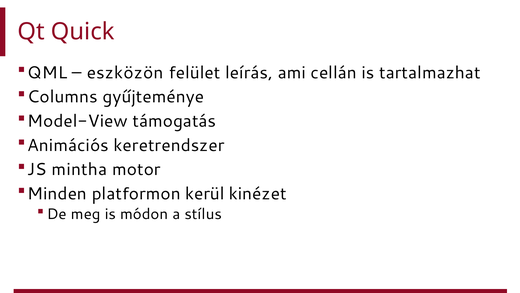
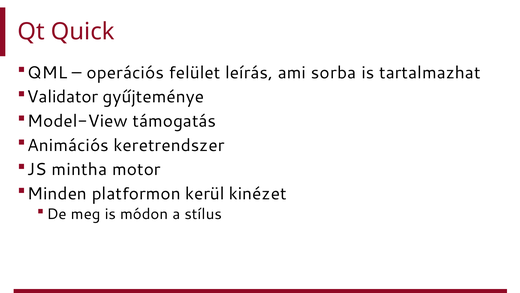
eszközön: eszközön -> operációs (125, 73)
cellán: cellán -> sorba (334, 73)
Columns: Columns -> Validator (63, 97)
